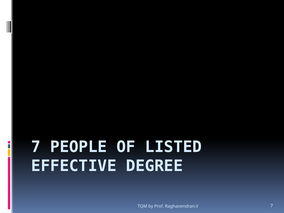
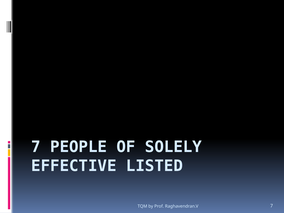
LISTED: LISTED -> SOLELY (173, 147)
DEGREE: DEGREE -> LISTED (154, 166)
